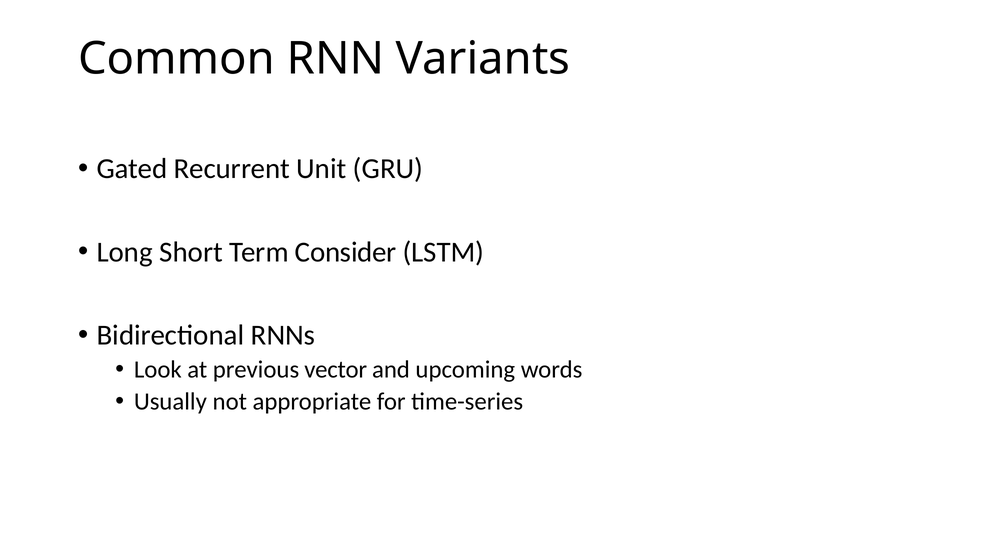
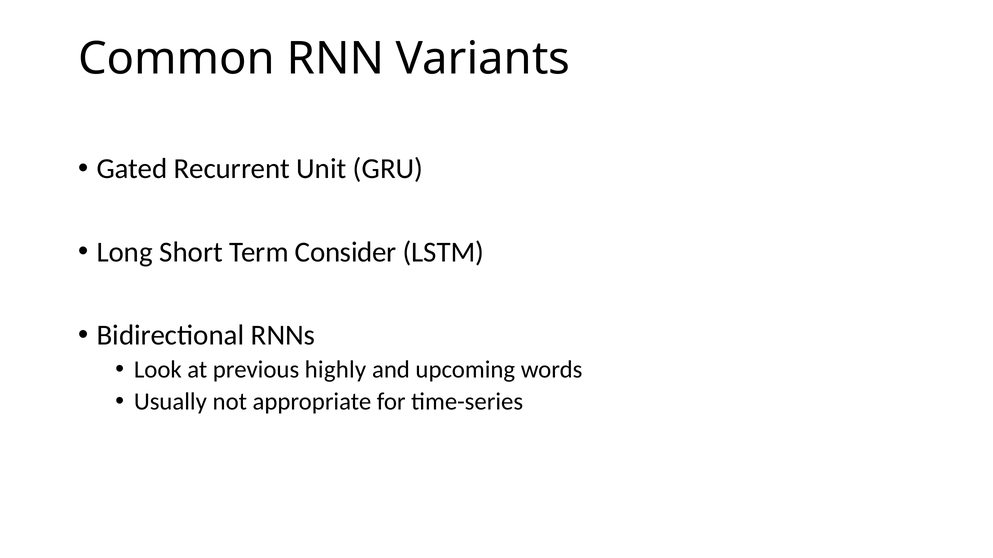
vector: vector -> highly (335, 370)
